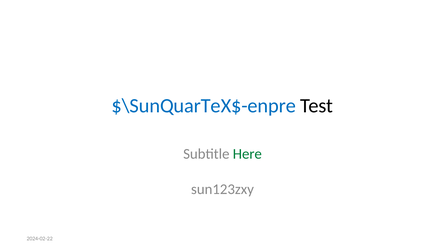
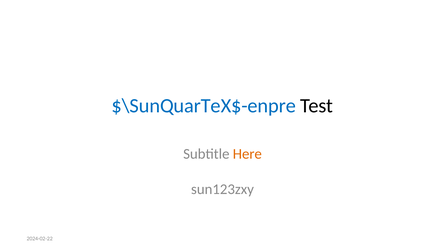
Here colour: green -> orange (247, 154)
